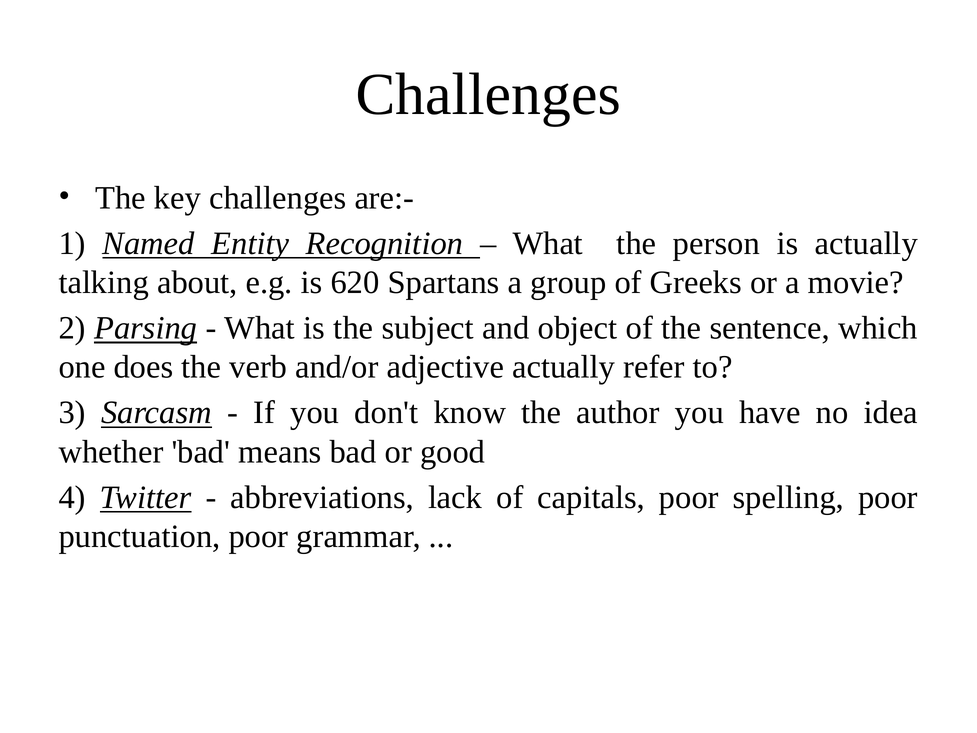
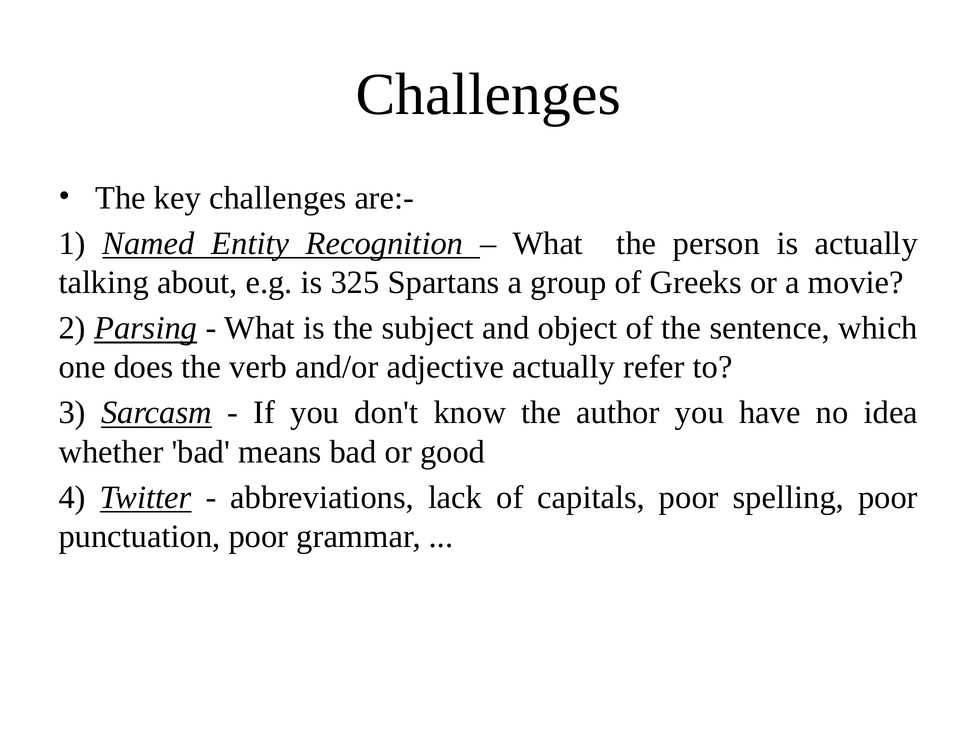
620: 620 -> 325 (355, 282)
